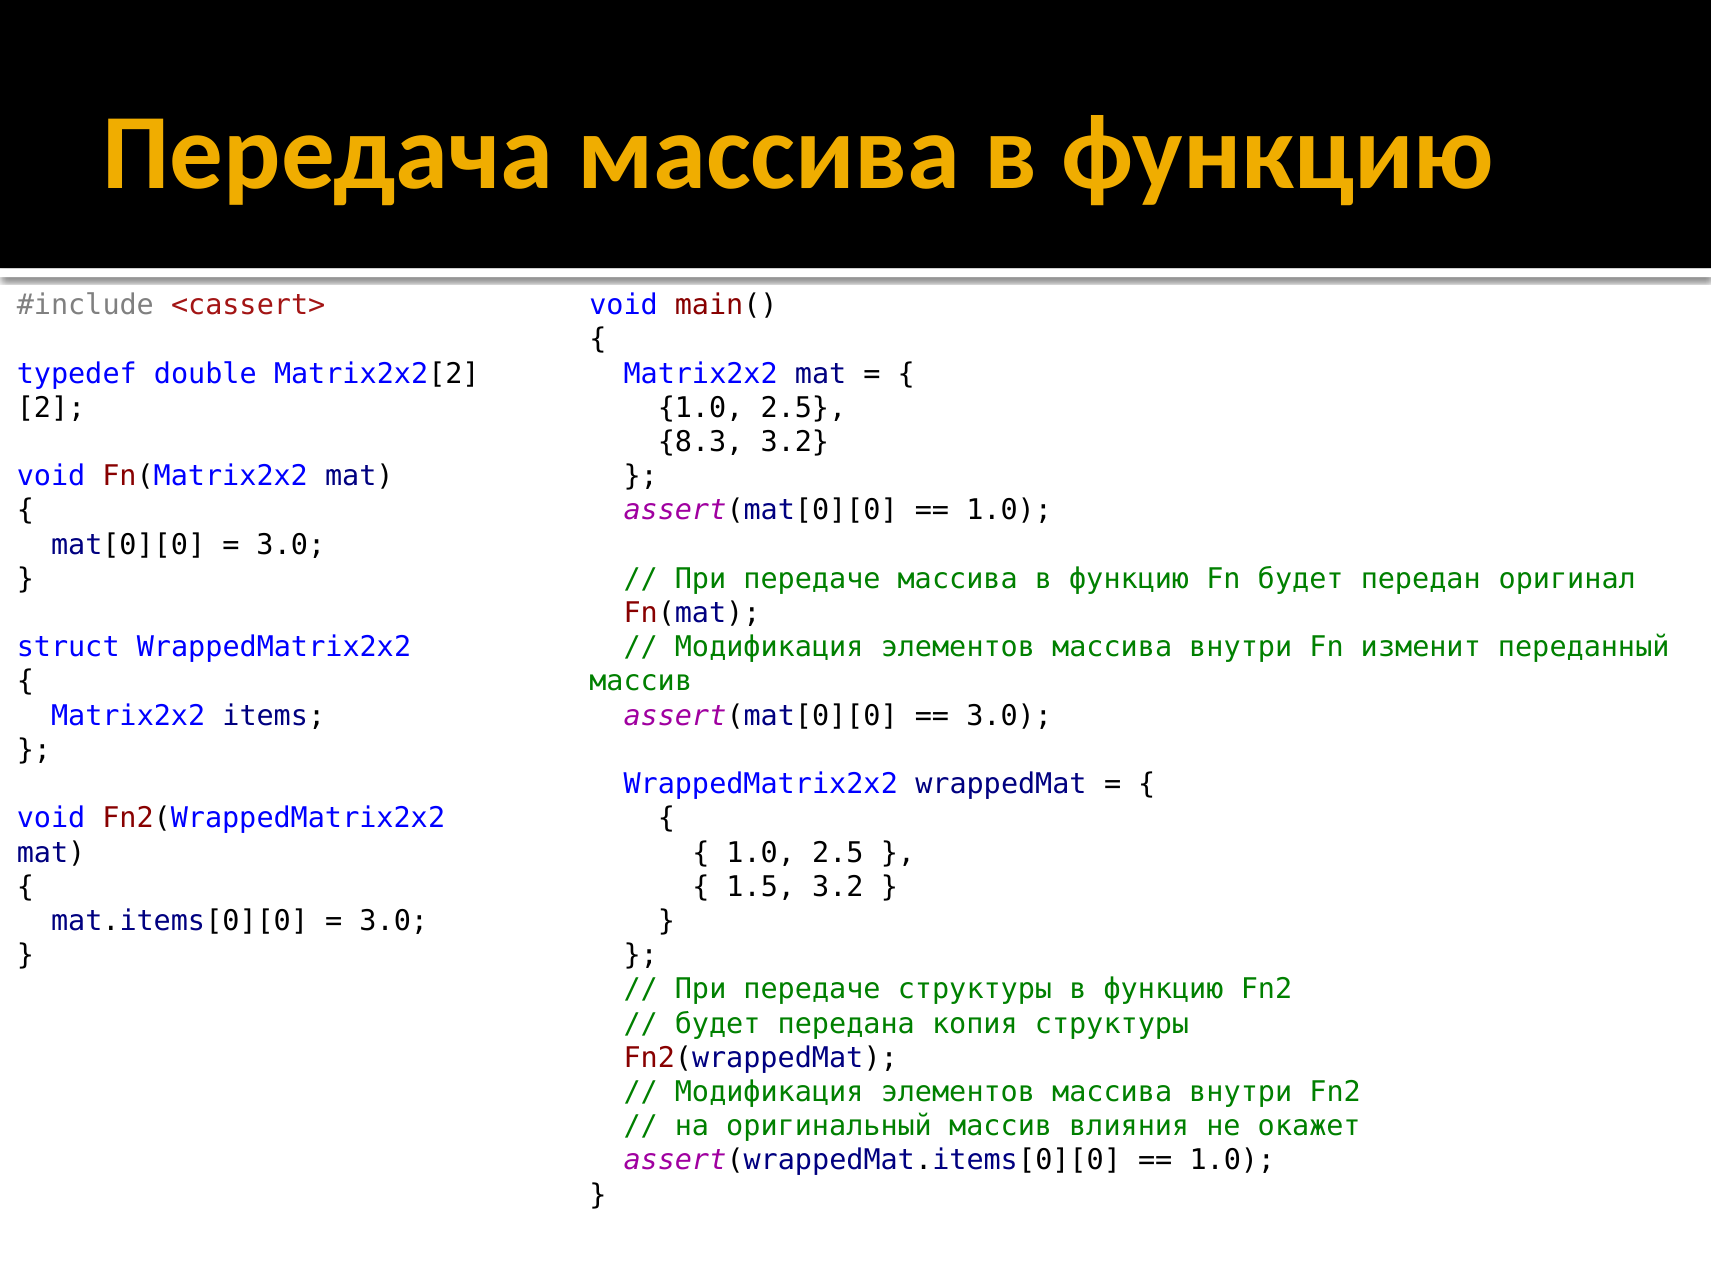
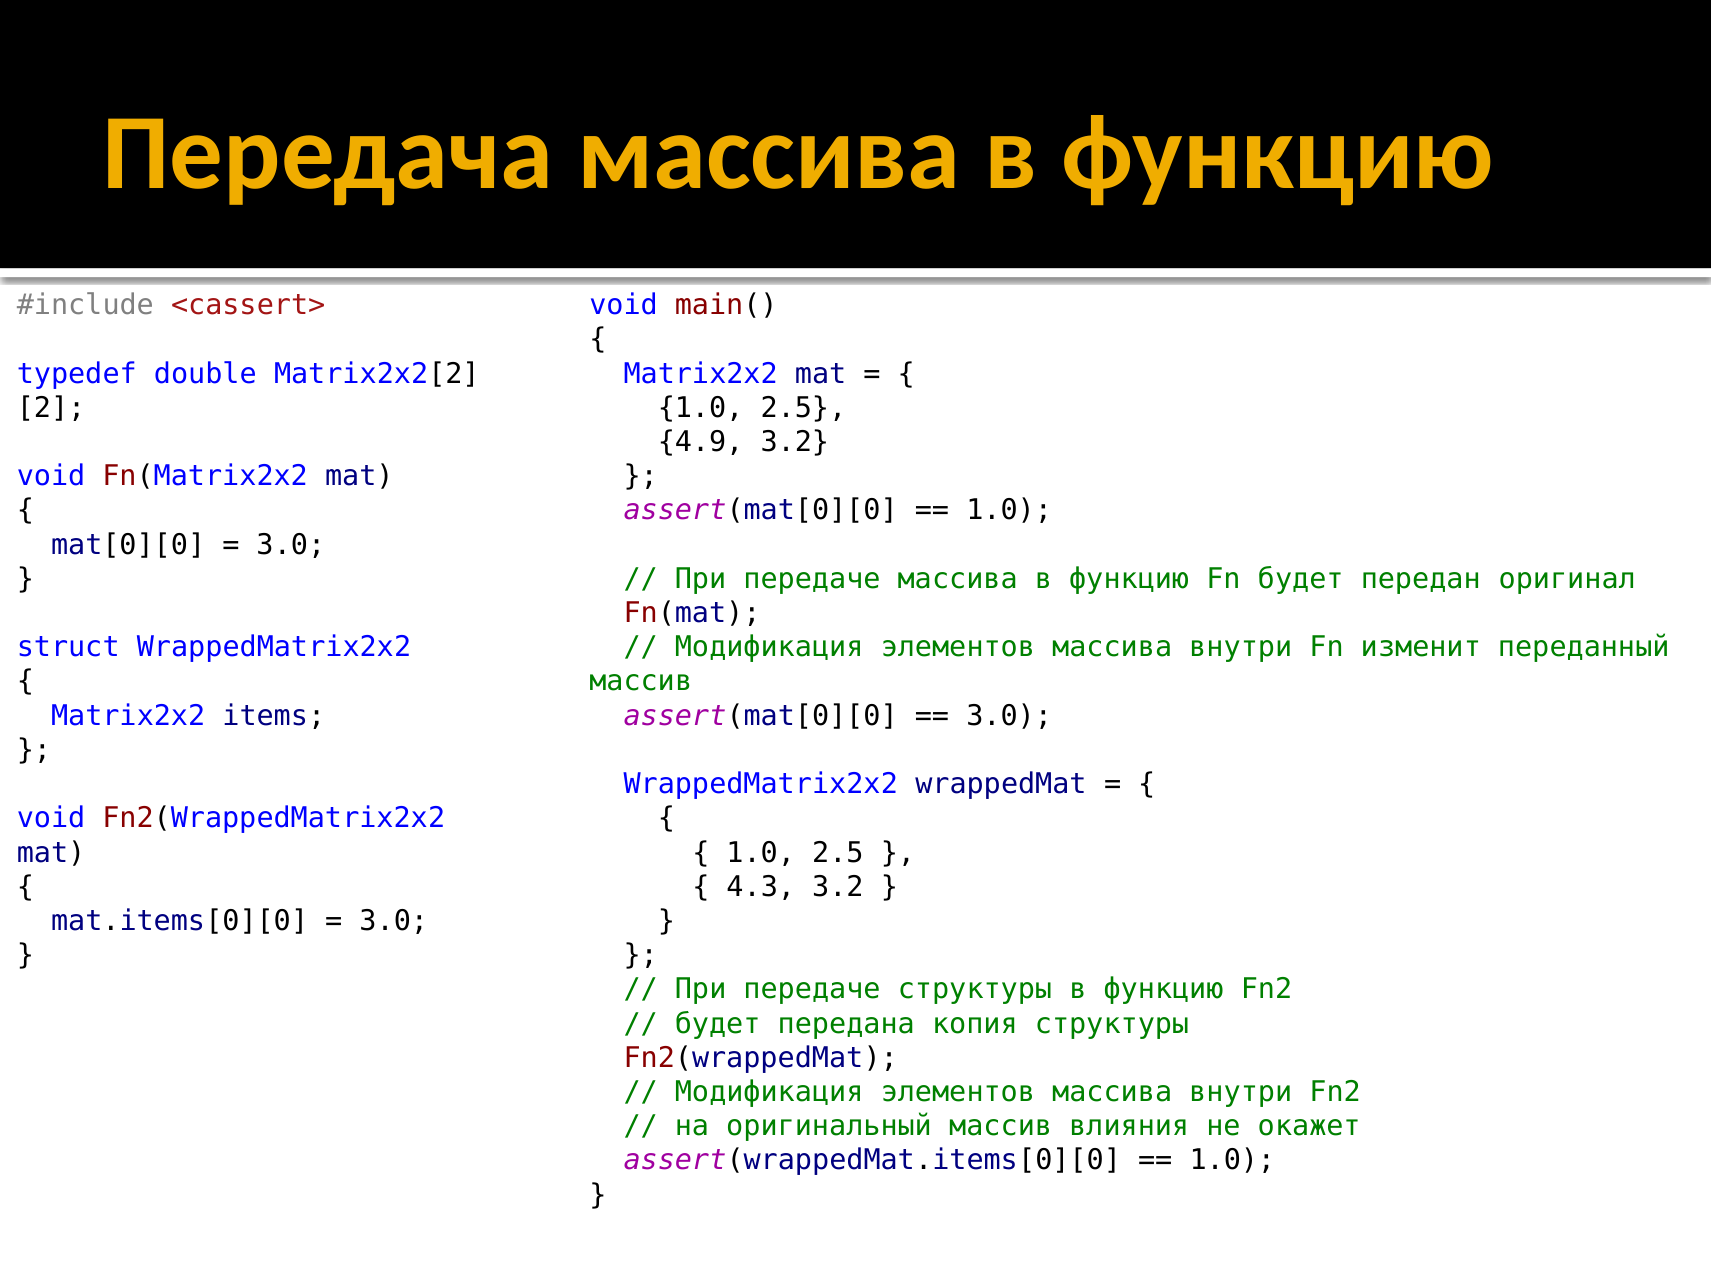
8.3: 8.3 -> 4.9 (701, 442)
1.5: 1.5 -> 4.3 (761, 887)
